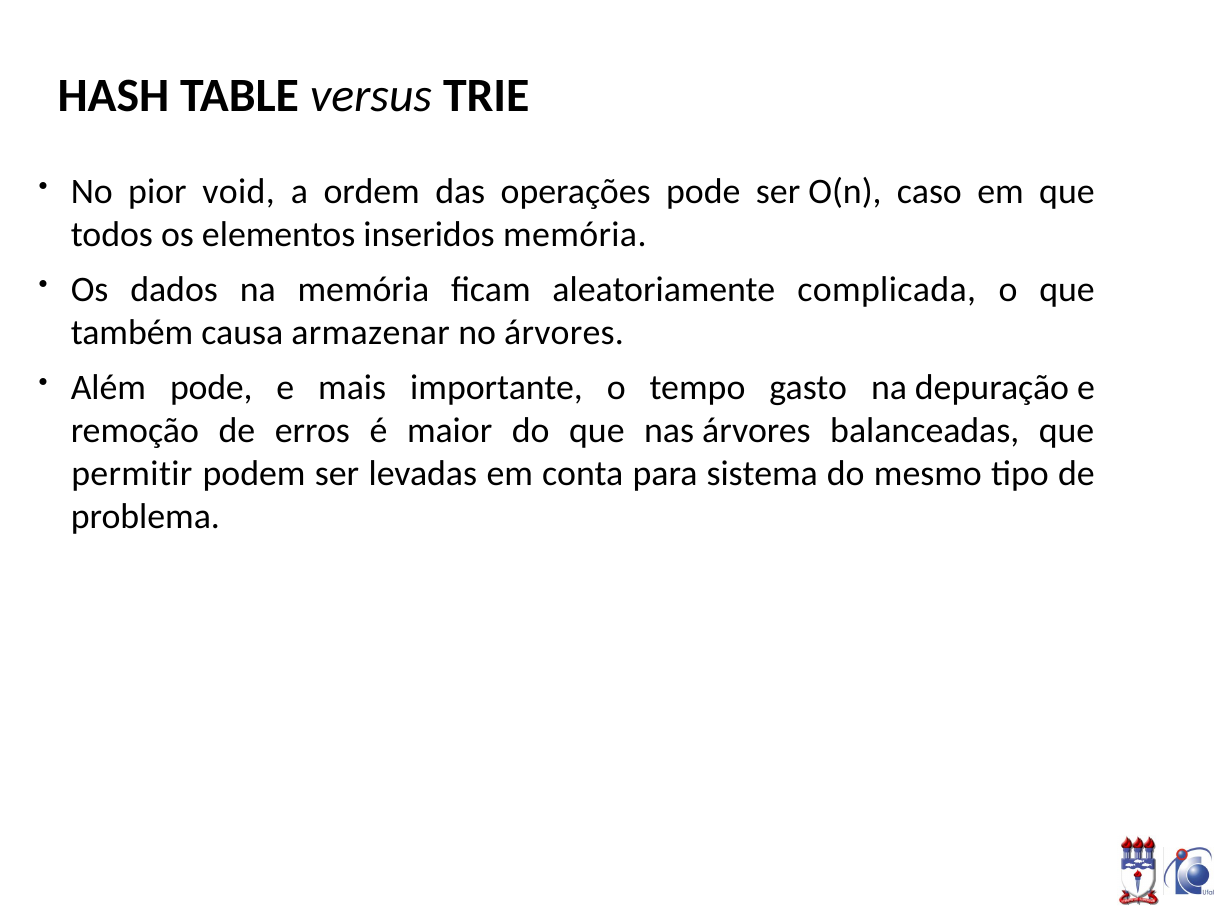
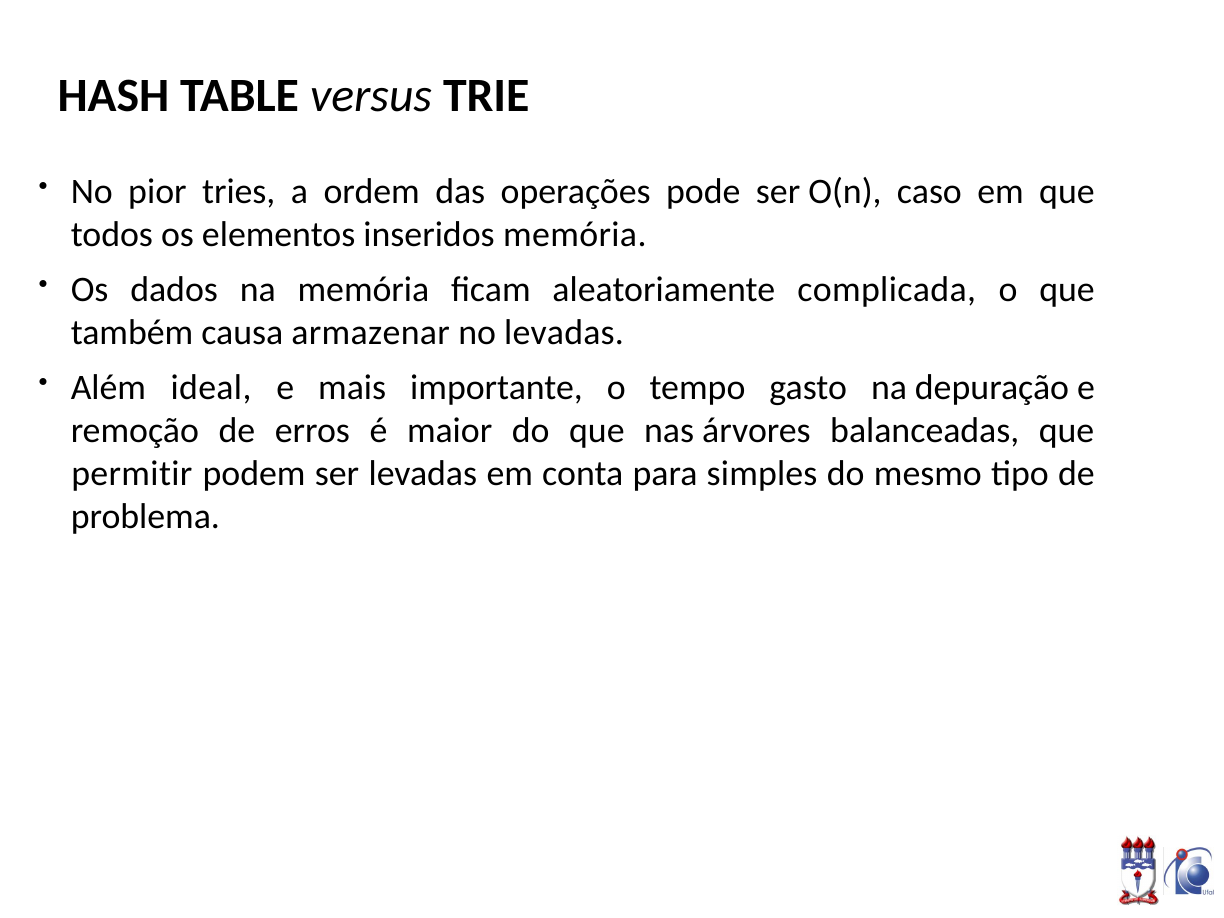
void: void -> tries (239, 192)
no árvores: árvores -> levadas (564, 333)
Além pode: pode -> ideal (211, 388)
sistema: sistema -> simples (762, 474)
